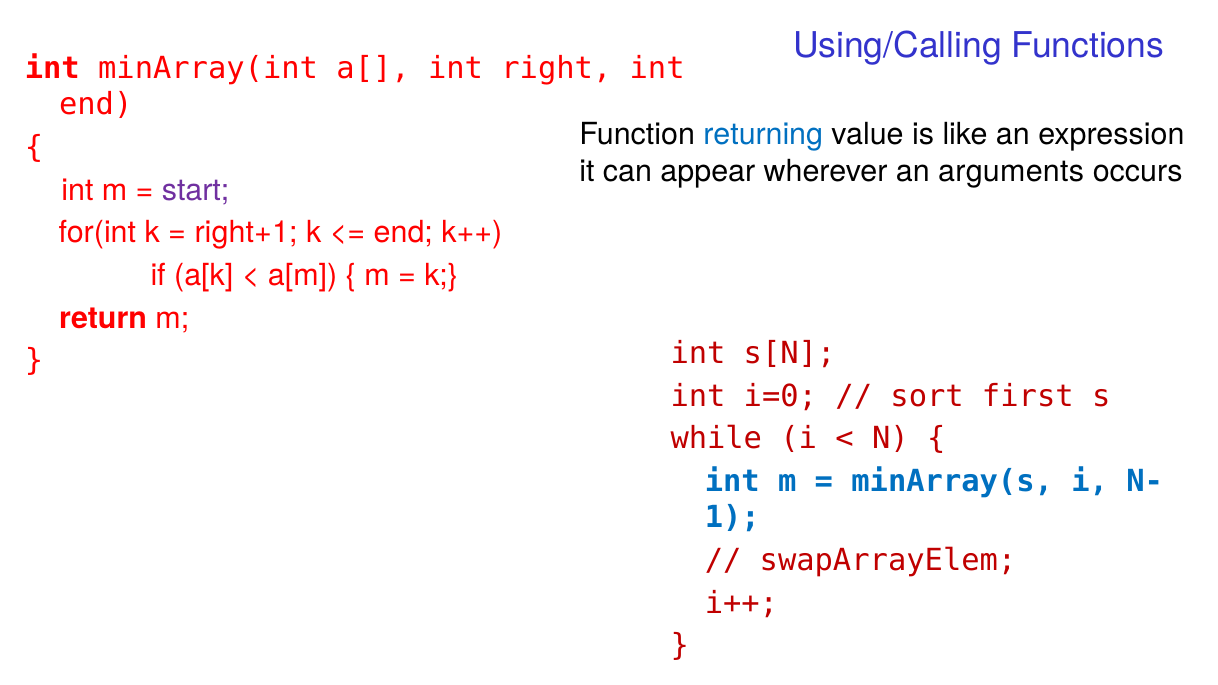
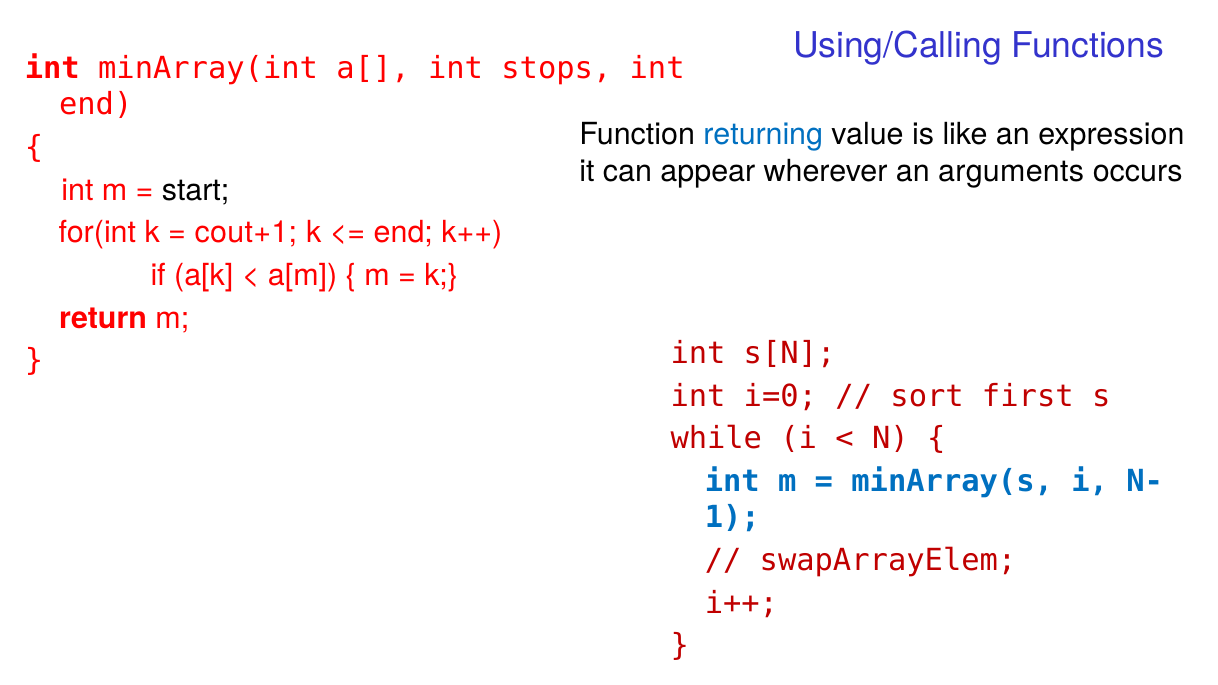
right: right -> stops (556, 68)
start colour: purple -> black (196, 190)
right+1: right+1 -> cout+1 (246, 233)
